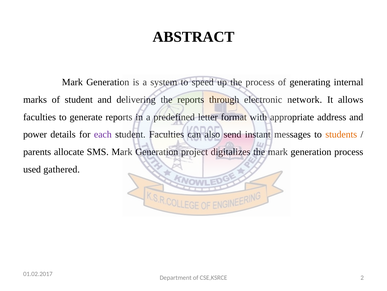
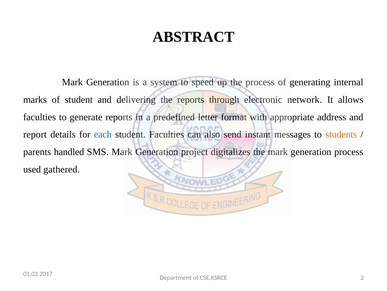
power: power -> report (35, 134)
each colour: purple -> blue (103, 134)
allocate: allocate -> handled (69, 152)
